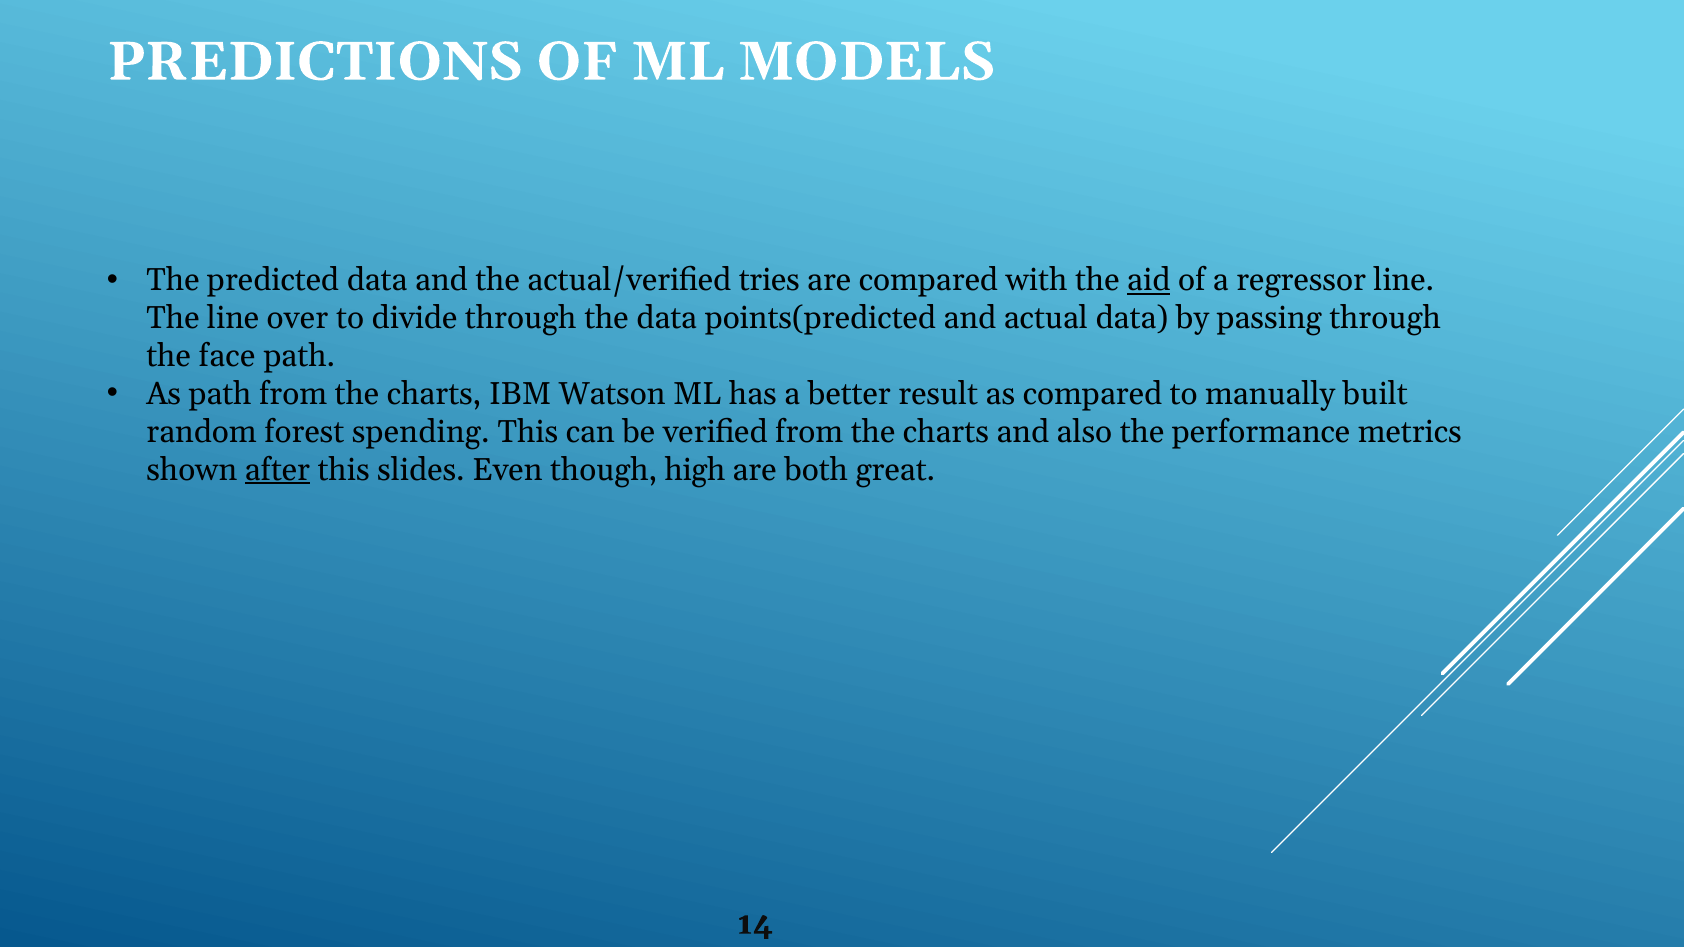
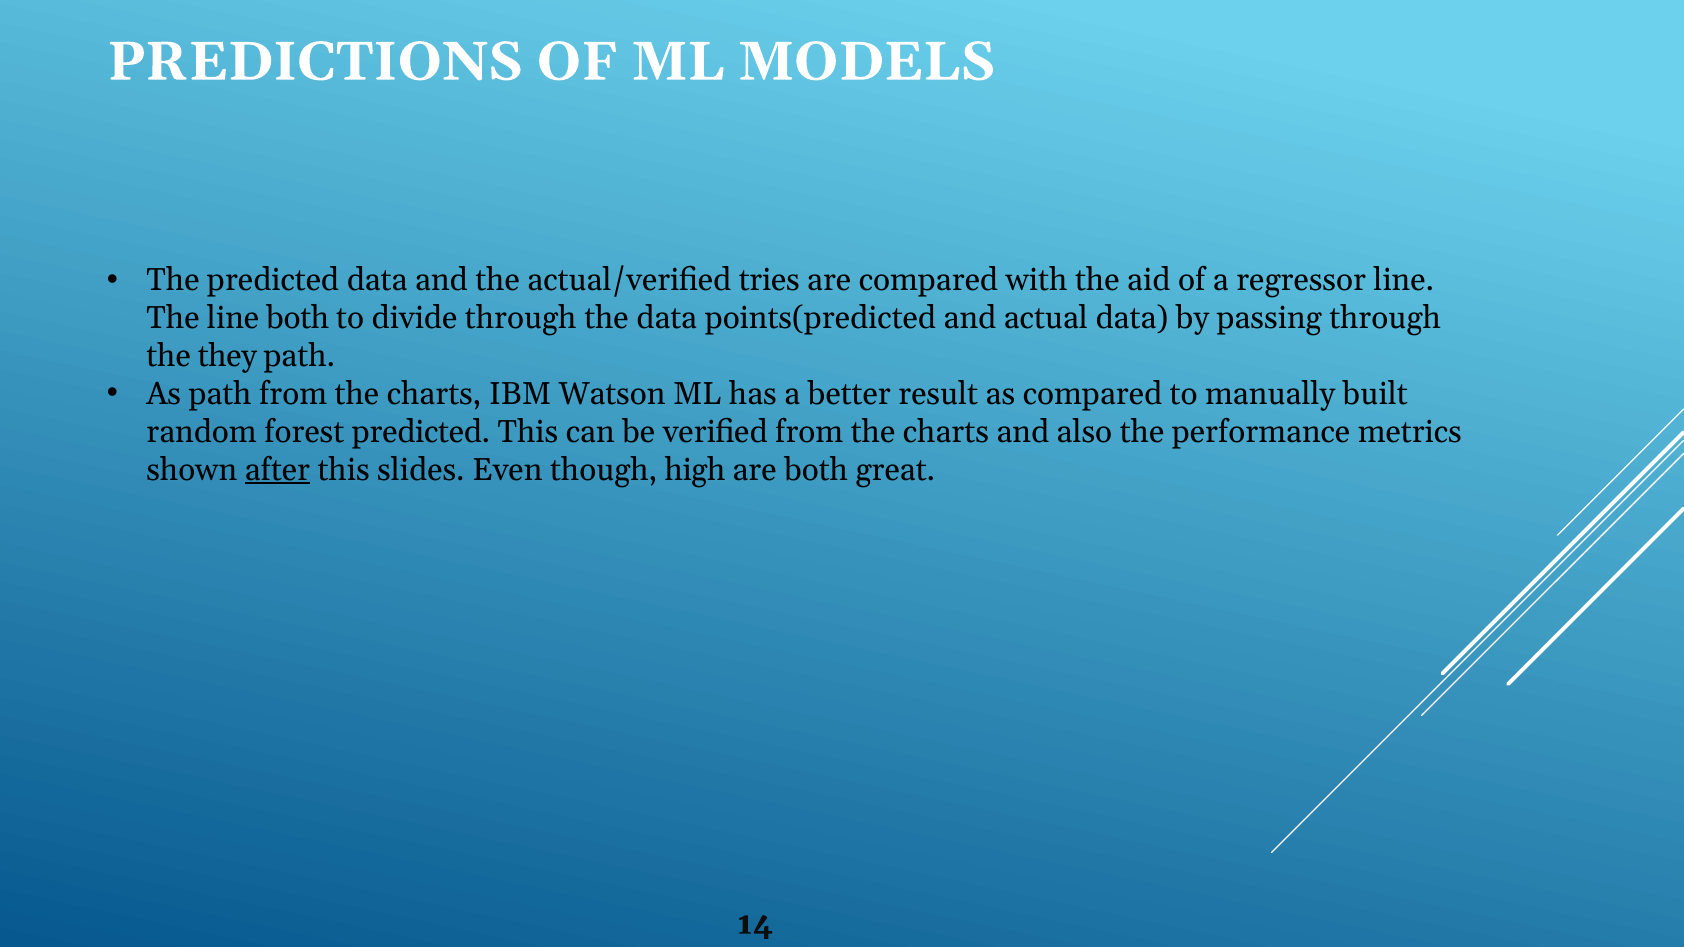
aid underline: present -> none (1149, 281)
line over: over -> both (298, 318)
face: face -> they (227, 356)
forest spending: spending -> predicted (421, 432)
